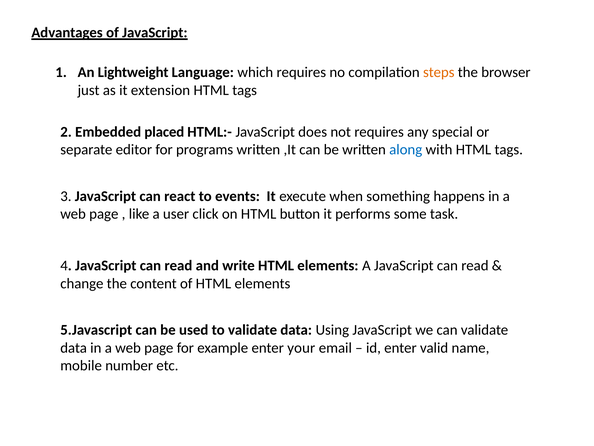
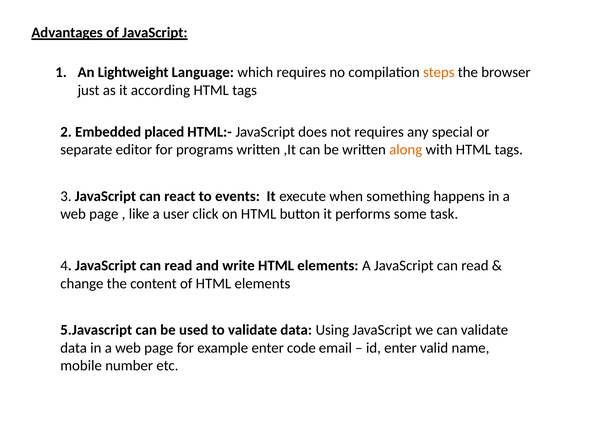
extension: extension -> according (160, 90)
along colour: blue -> orange (406, 149)
your: your -> code (301, 347)
